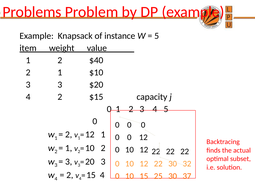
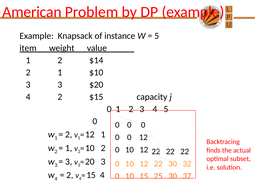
Problems: Problems -> American (32, 12)
$40: $40 -> $14 (96, 60)
